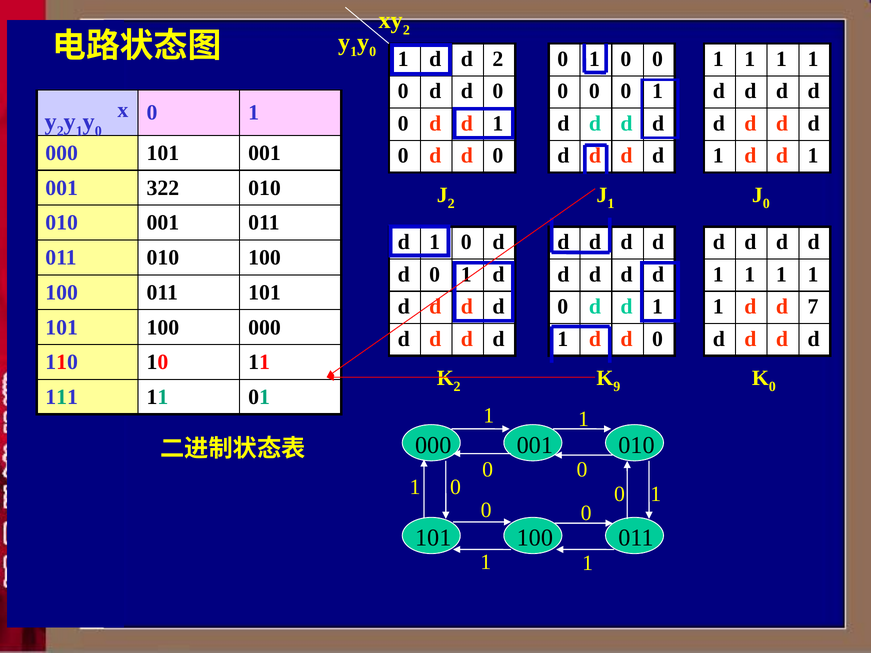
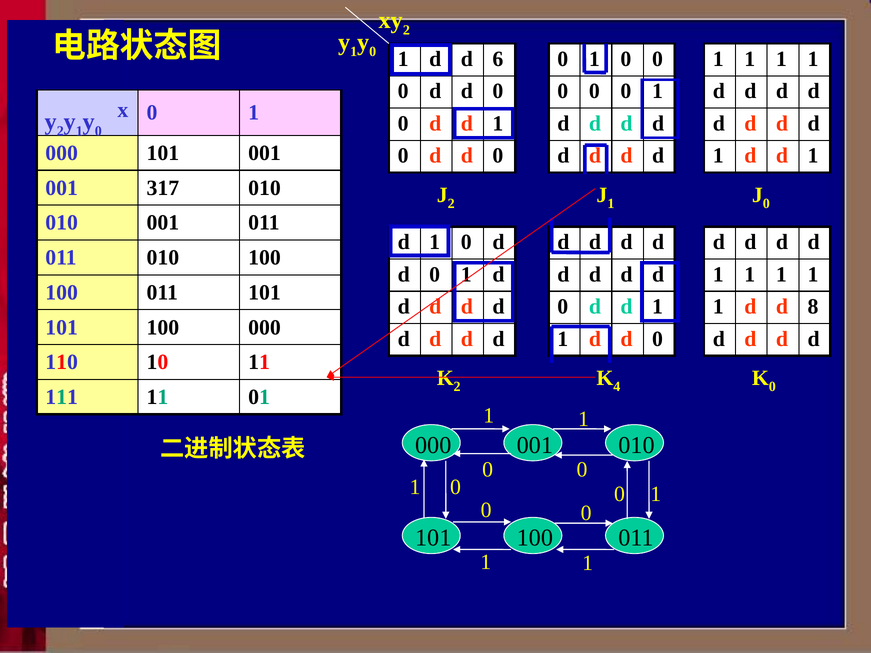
d 2: 2 -> 6 (498, 59)
322: 322 -> 317 (163, 188)
7: 7 -> 8 (813, 307)
9: 9 -> 4 (617, 387)
